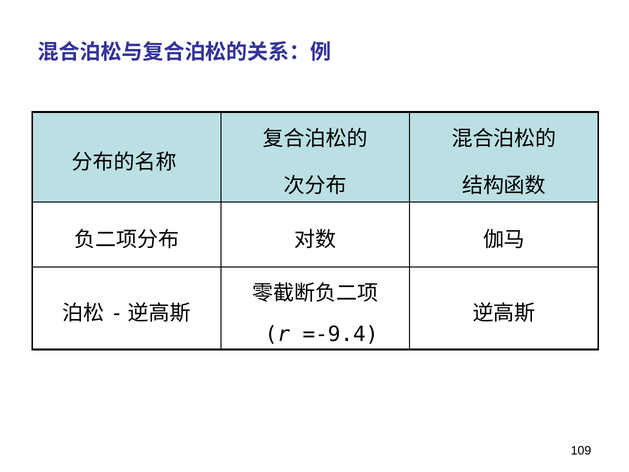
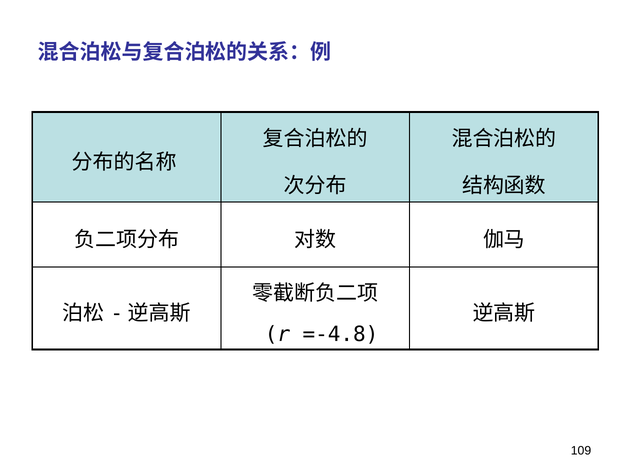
=-9.4: =-9.4 -> =-4.8 (340, 334)
